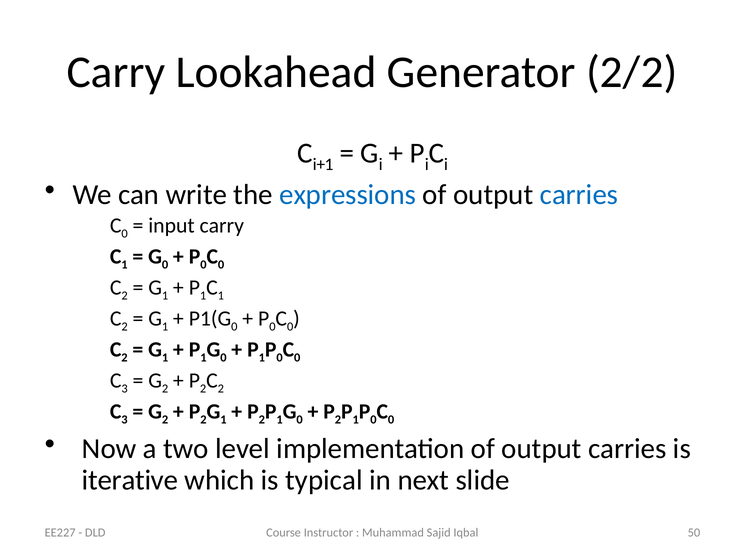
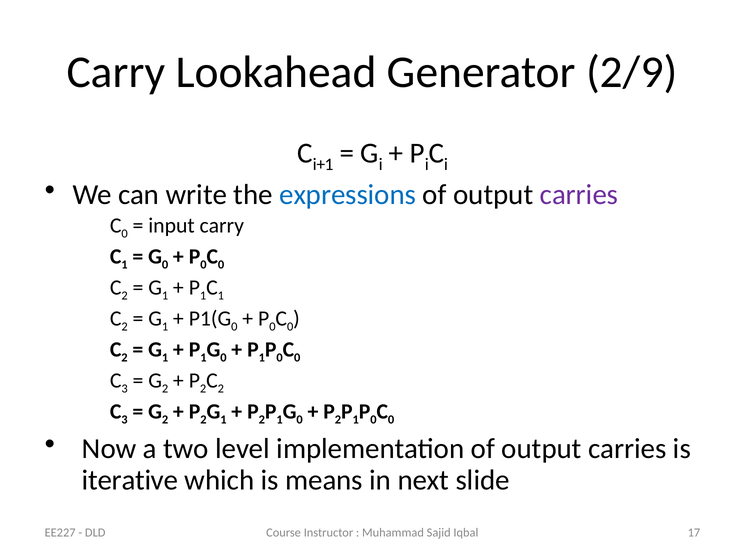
2/2: 2/2 -> 2/9 (632, 72)
carries colour: blue -> purple (579, 195)
typical: typical -> means (324, 481)
50: 50 -> 17 (694, 533)
